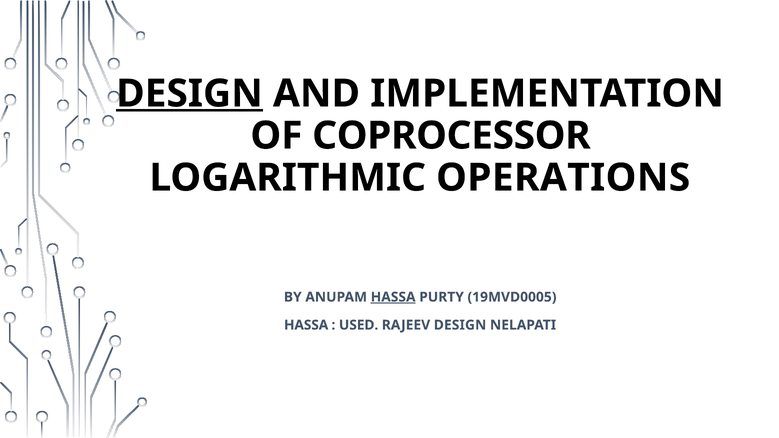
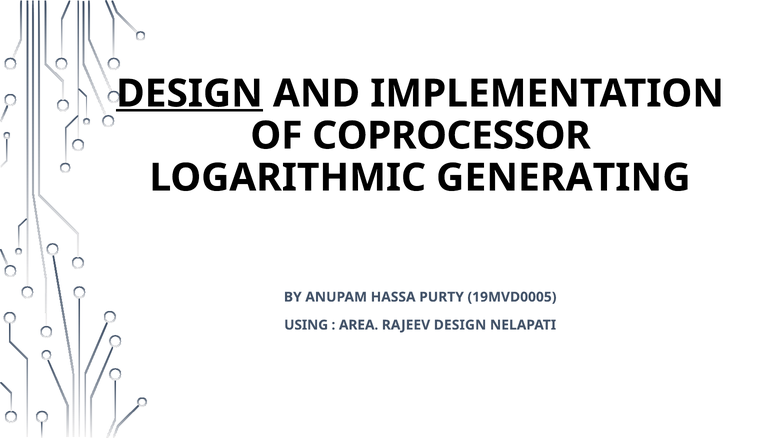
OPERATIONS: OPERATIONS -> GENERATING (563, 178)
HASSA underline: present -> none (393, 297)
HASSA: HASSA -> USING (306, 325)
USED: USED -> AREA (359, 325)
